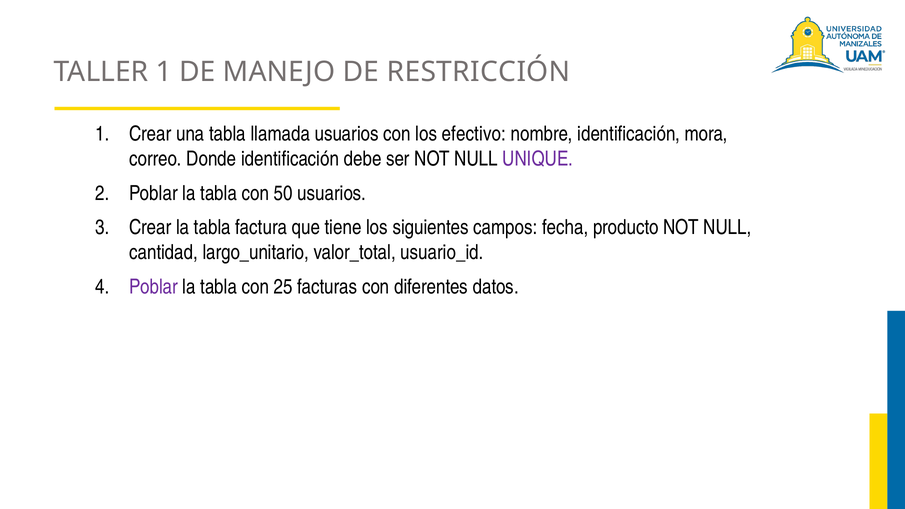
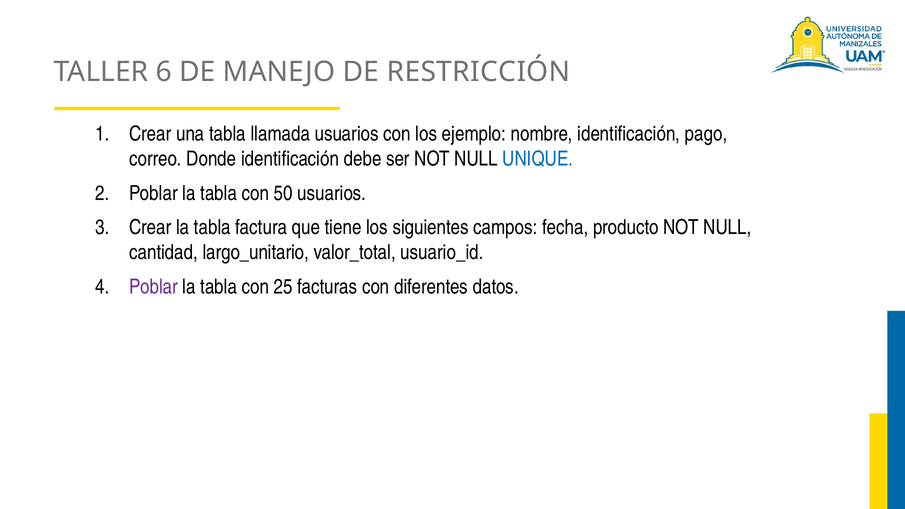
TALLER 1: 1 -> 6 (164, 72)
efectivo: efectivo -> ejemplo (474, 134)
mora: mora -> pago (706, 134)
UNIQUE colour: purple -> blue (538, 159)
